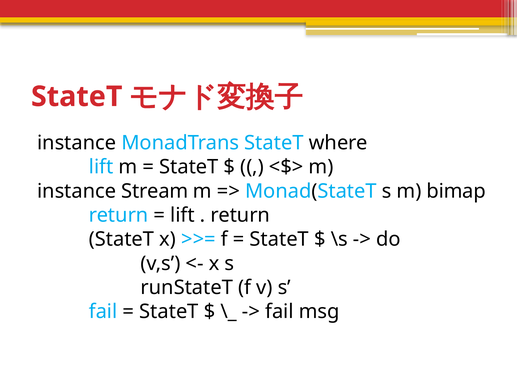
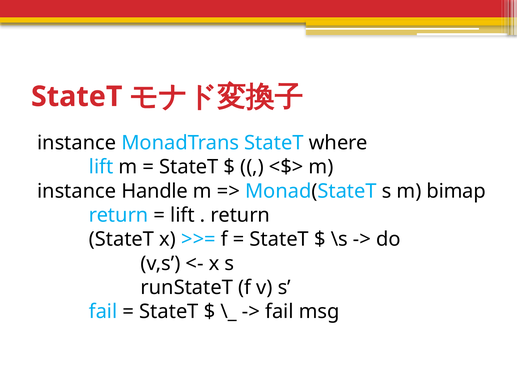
Stream: Stream -> Handle (155, 191)
